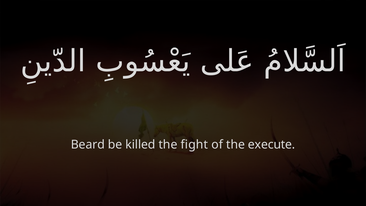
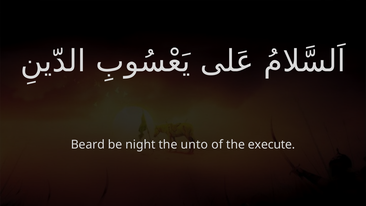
killed: killed -> night (140, 145)
fight: fight -> unto (194, 145)
